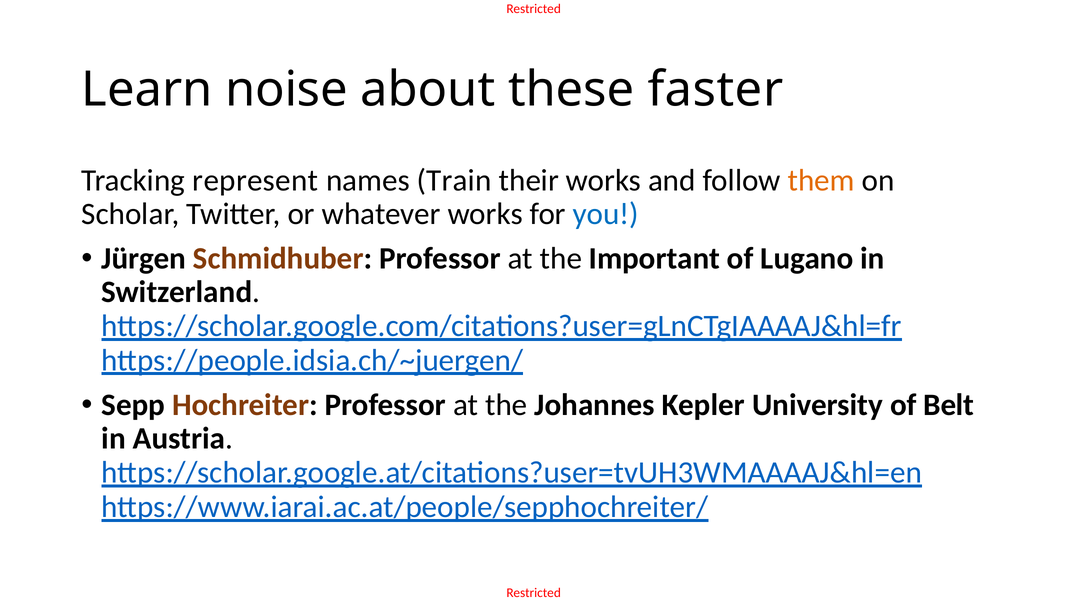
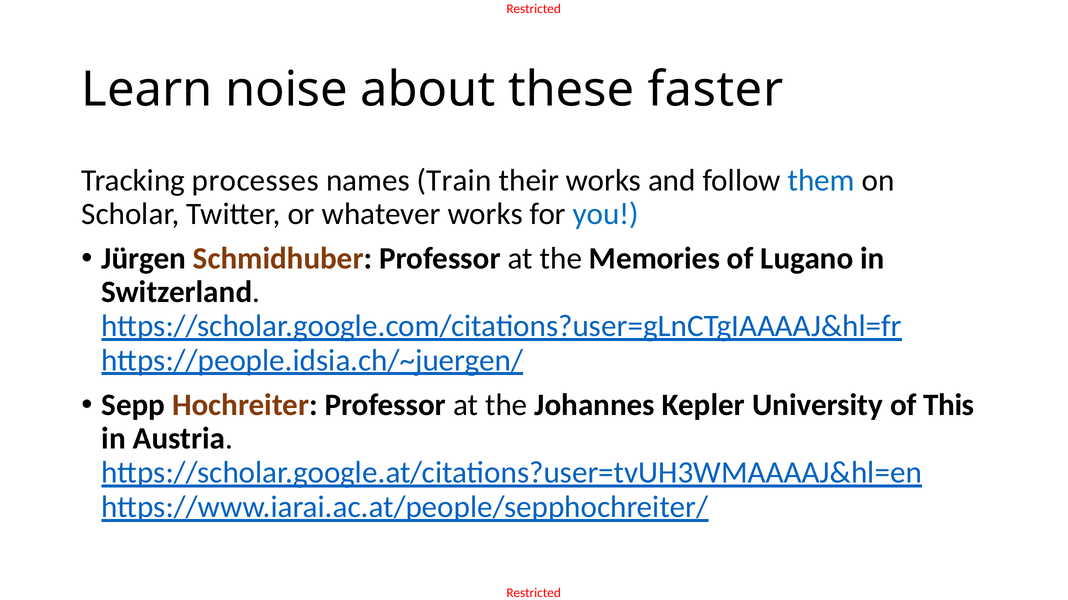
represent: represent -> processes (255, 181)
them colour: orange -> blue (821, 181)
Important: Important -> Memories (654, 259)
Belt: Belt -> This (949, 406)
